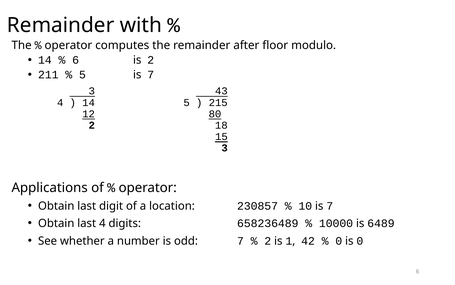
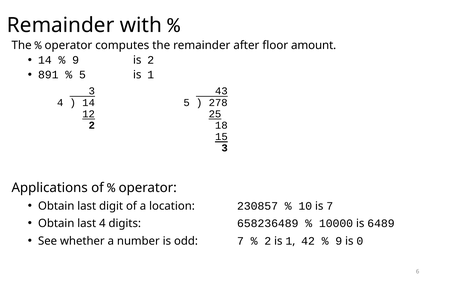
modulo: modulo -> amount (314, 45)
6: 6 -> 9 (76, 60)
211: 211 -> 891 (48, 75)
5 is 7: 7 -> 1 (151, 75)
215: 215 -> 278 (218, 102)
80: 80 -> 25 (215, 114)
0: 0 -> 9 (339, 240)
